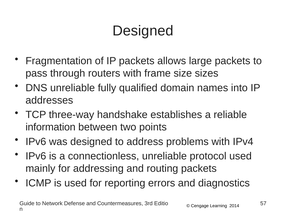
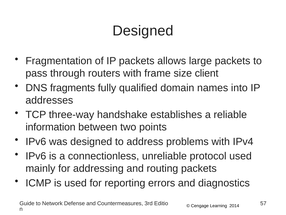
sizes: sizes -> client (207, 73)
DNS unreliable: unreliable -> fragments (73, 88)
